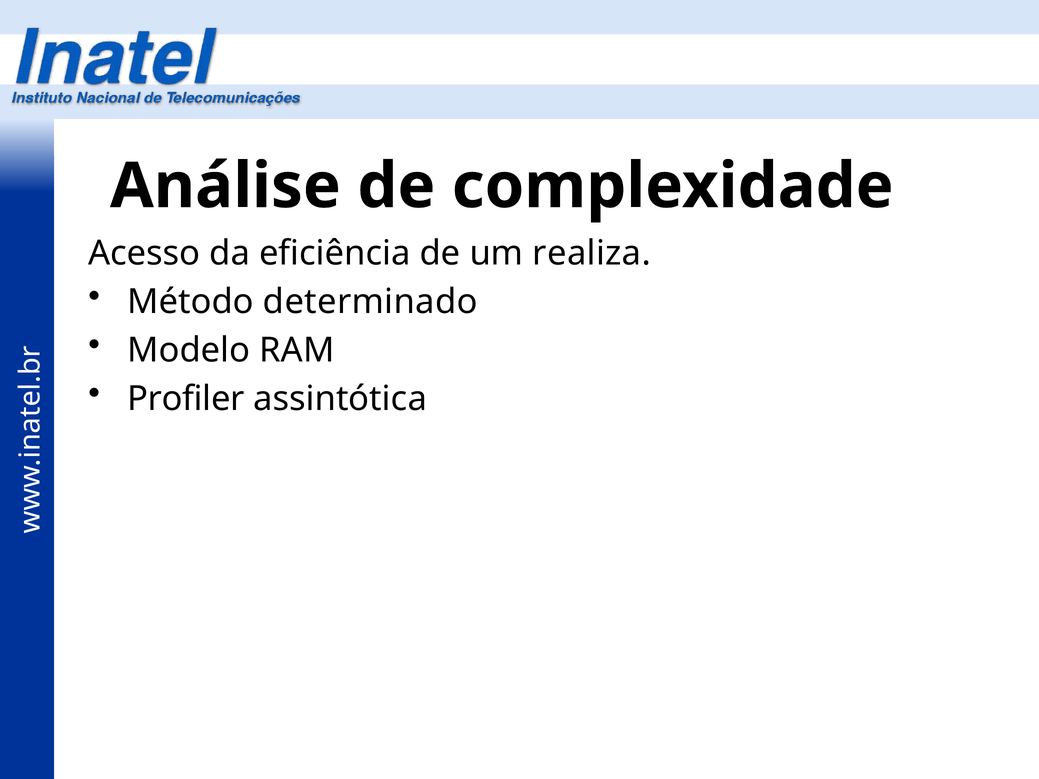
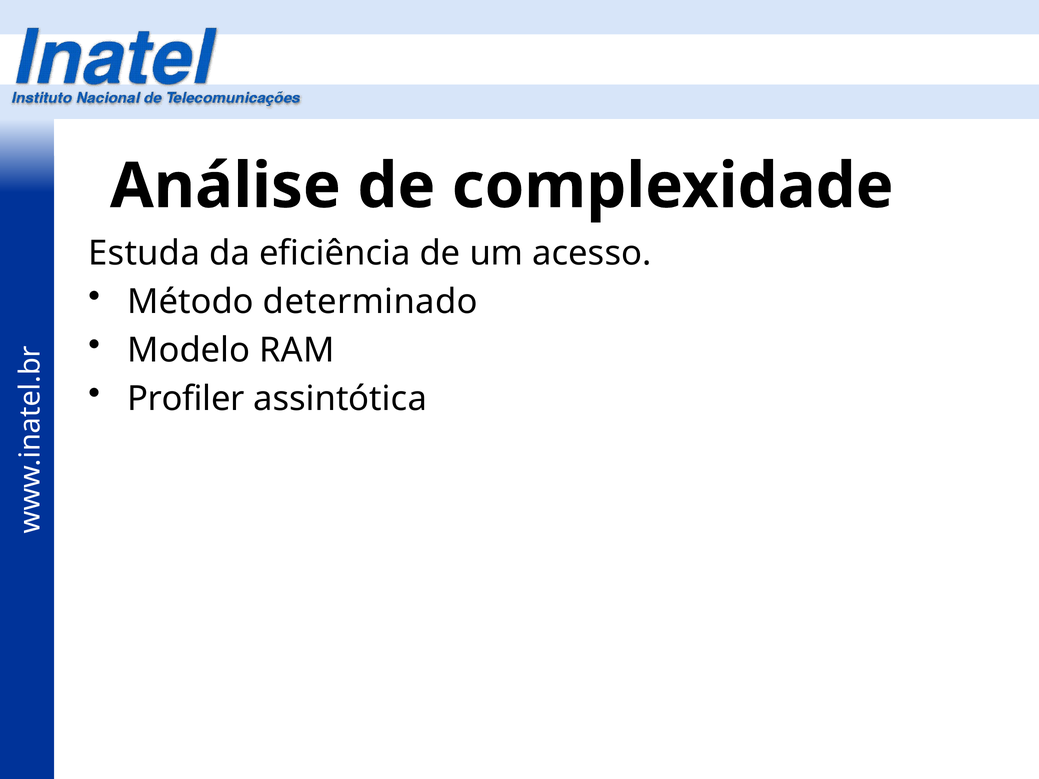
Acesso: Acesso -> Estuda (144, 254)
realiza: realiza -> acesso (592, 254)
